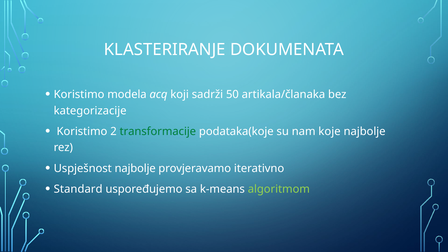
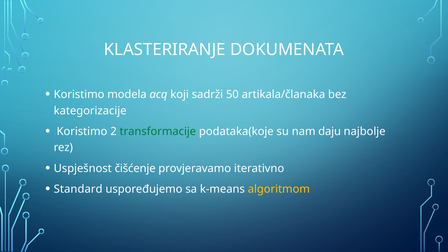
koje: koje -> daju (330, 131)
Uspješnost najbolje: najbolje -> čišćenje (135, 168)
algoritmom colour: light green -> yellow (279, 189)
